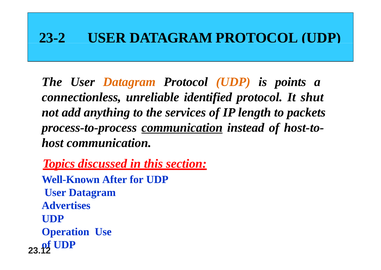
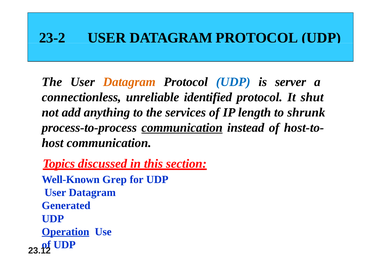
UDP colour: orange -> blue (233, 82)
points: points -> server (291, 82)
packets: packets -> shrunk (306, 112)
After: After -> Grep (115, 179)
Advertises: Advertises -> Generated (66, 205)
Operation underline: none -> present (66, 231)
